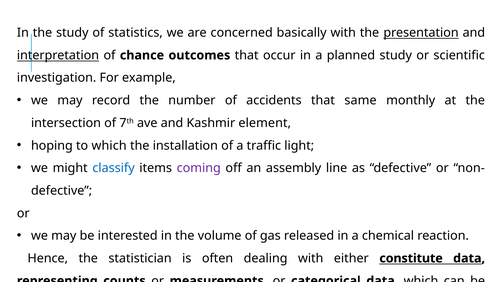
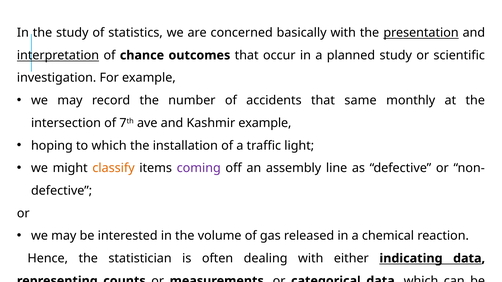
Kashmir element: element -> example (265, 123)
classify colour: blue -> orange (114, 168)
constitute: constitute -> indicating (411, 259)
